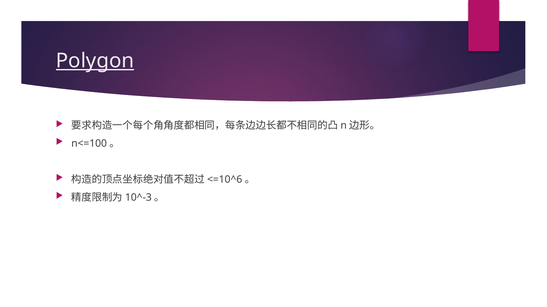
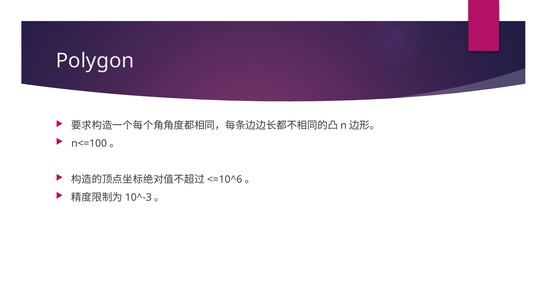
Polygon underline: present -> none (95, 61)
